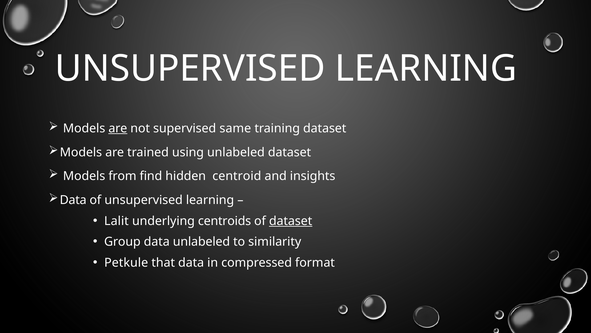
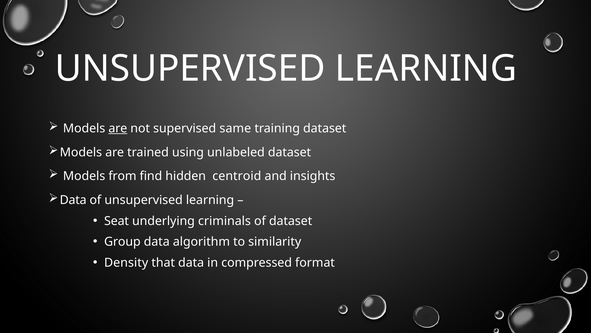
Lalit: Lalit -> Seat (117, 221)
centroids: centroids -> criminals (224, 221)
dataset underline: present -> none (291, 221)
data unlabeled: unlabeled -> algorithm (201, 241)
Petkule: Petkule -> Density (126, 262)
